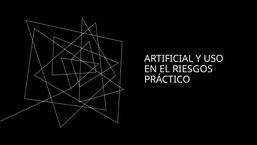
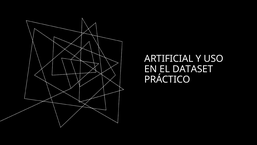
RIESGOS: RIESGOS -> DATASET (193, 69)
